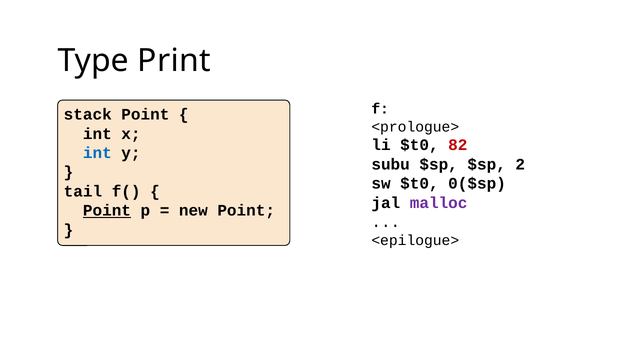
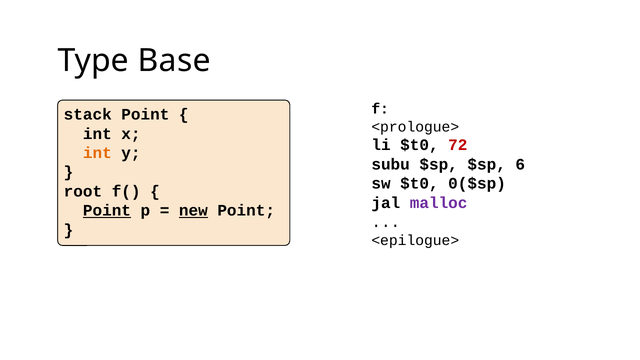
Print: Print -> Base (174, 60)
82: 82 -> 72 (458, 145)
int colour: blue -> orange (97, 153)
2: 2 -> 6 (520, 164)
tail: tail -> root (83, 191)
new underline: none -> present (193, 211)
